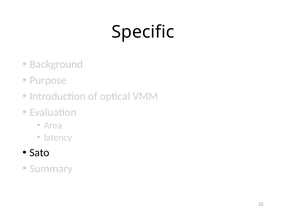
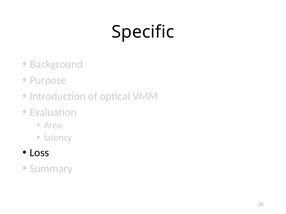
Sato: Sato -> Loss (39, 153)
